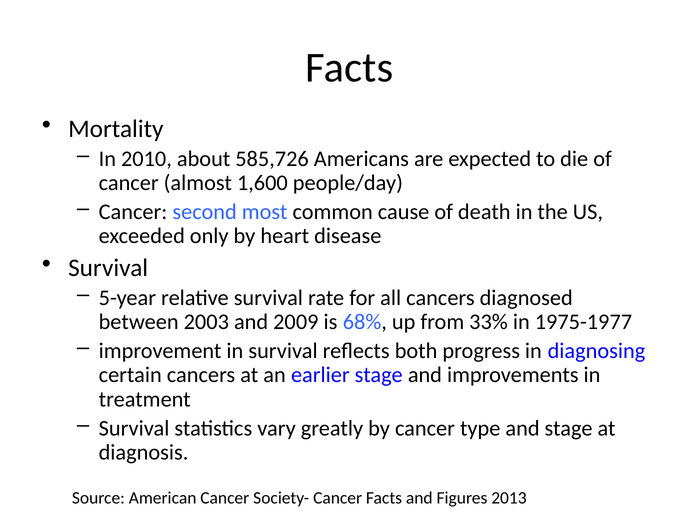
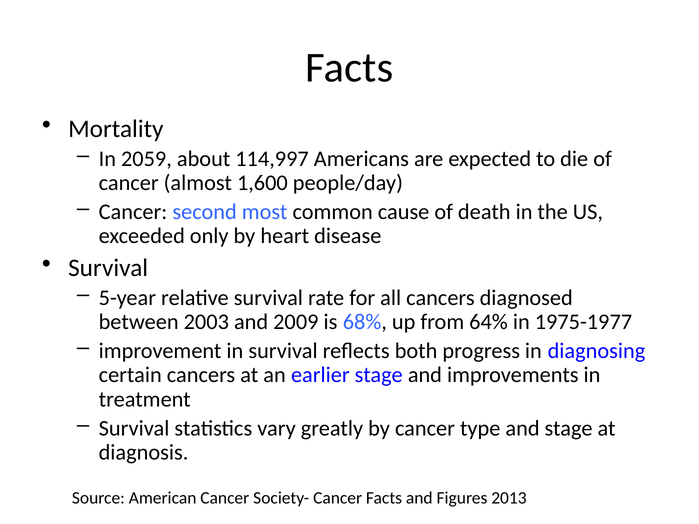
2010: 2010 -> 2059 (146, 159)
585,726: 585,726 -> 114,997 (272, 159)
33%: 33% -> 64% (489, 322)
